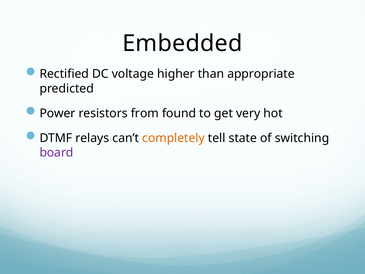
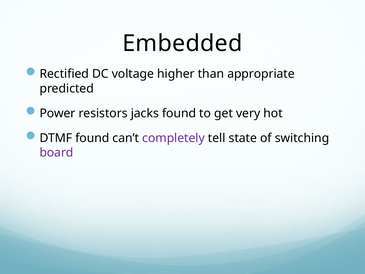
from: from -> jacks (145, 113)
DTMF relays: relays -> found (92, 138)
completely colour: orange -> purple (174, 138)
